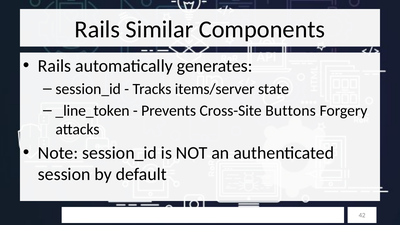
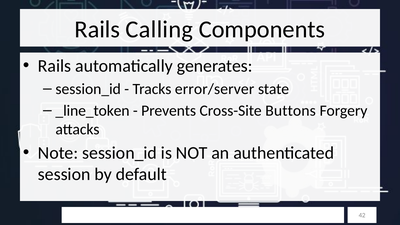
Similar: Similar -> Calling (159, 29)
items/server: items/server -> error/server (215, 89)
